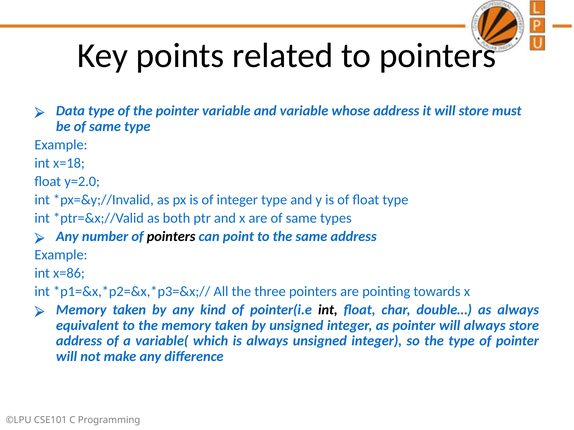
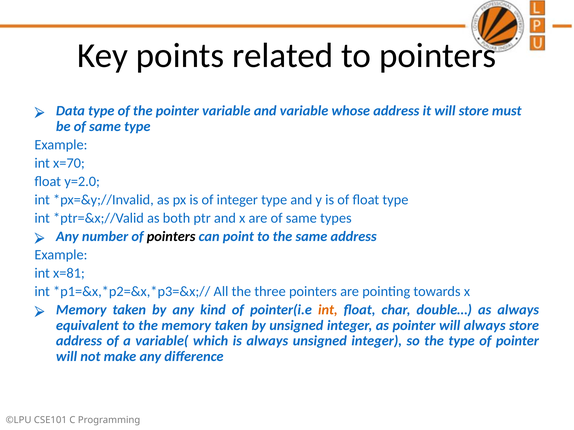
x=18: x=18 -> x=70 (69, 163)
x=86: x=86 -> x=81 (69, 273)
int colour: black -> orange (328, 310)
